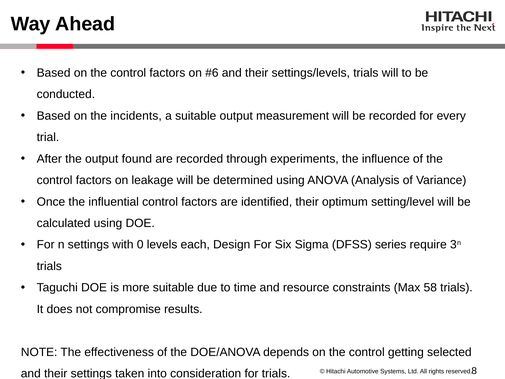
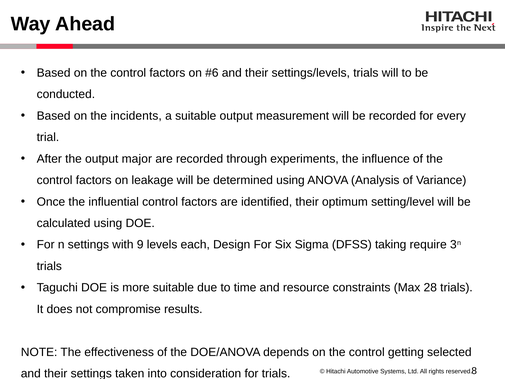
found: found -> major (137, 159)
0: 0 -> 9 (140, 245)
series: series -> taking (391, 245)
58: 58 -> 28 (430, 287)
